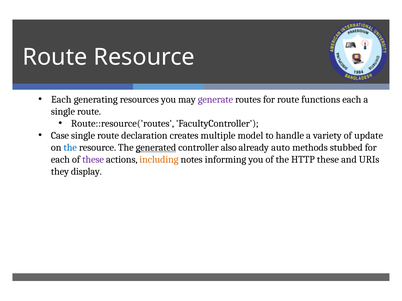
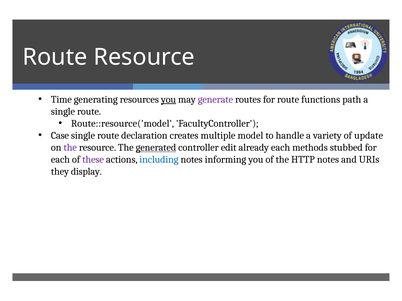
Each: Each -> Time (61, 100)
you underline: none -> present (168, 100)
functions each: each -> path (352, 100)
Route::resource('routes: Route::resource('routes -> Route::resource('model (123, 124)
the colour: blue -> purple (70, 148)
also: also -> edit (229, 148)
already auto: auto -> each (281, 148)
including colour: orange -> blue (159, 160)
HTTP these: these -> notes (328, 160)
